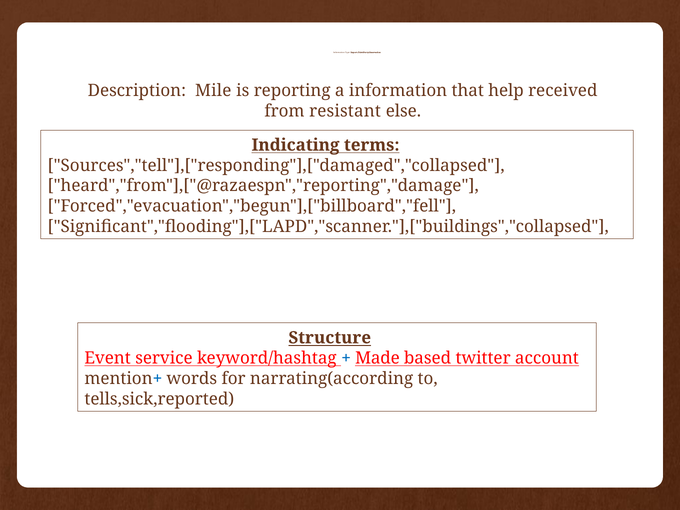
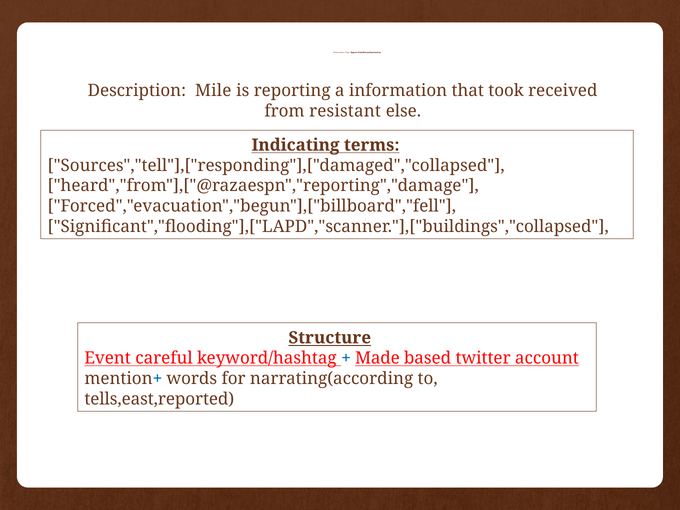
help: help -> took (506, 91)
service: service -> careful (164, 358)
tells,sick,reported: tells,sick,reported -> tells,east,reported (159, 399)
